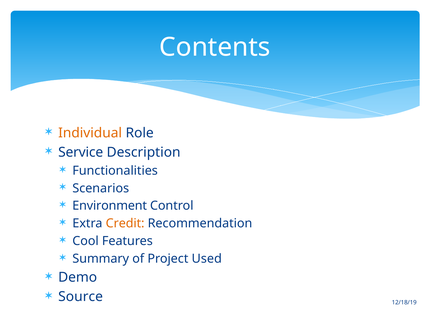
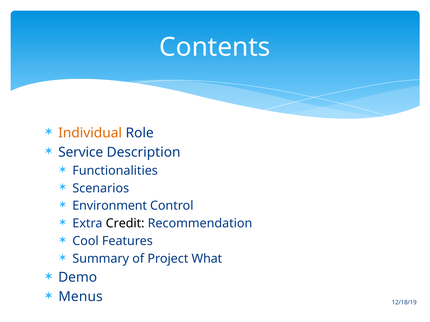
Credit colour: orange -> black (125, 224)
Used: Used -> What (207, 259)
Source: Source -> Menus (81, 297)
